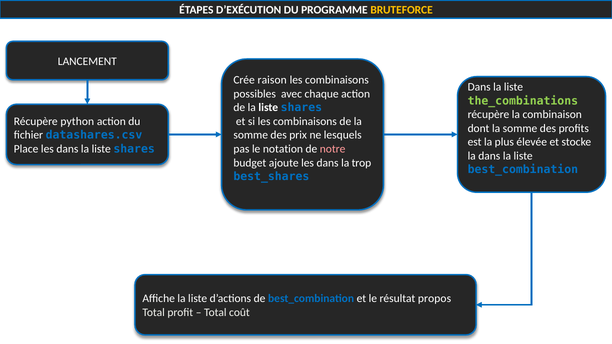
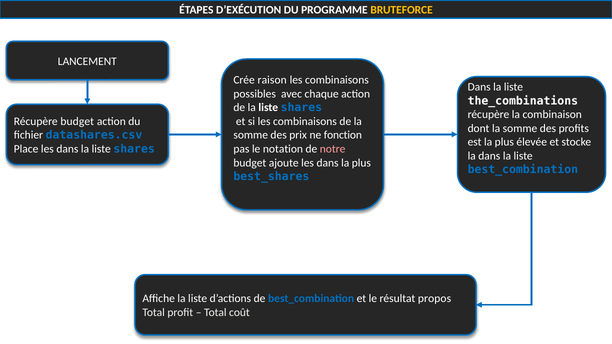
the_combinations colour: light green -> white (523, 101)
Récupère python: python -> budget (77, 122)
lesquels: lesquels -> fonction (343, 135)
dans la trop: trop -> plus (361, 163)
